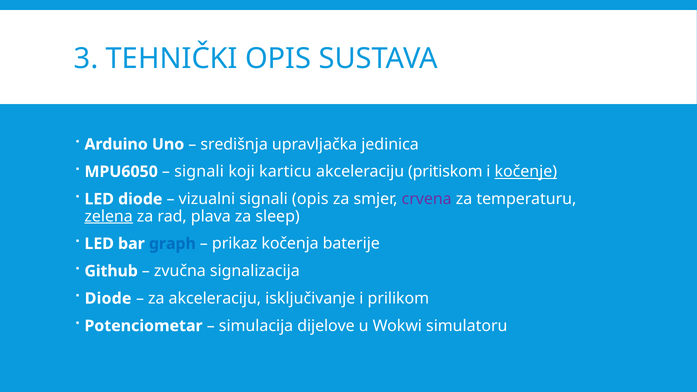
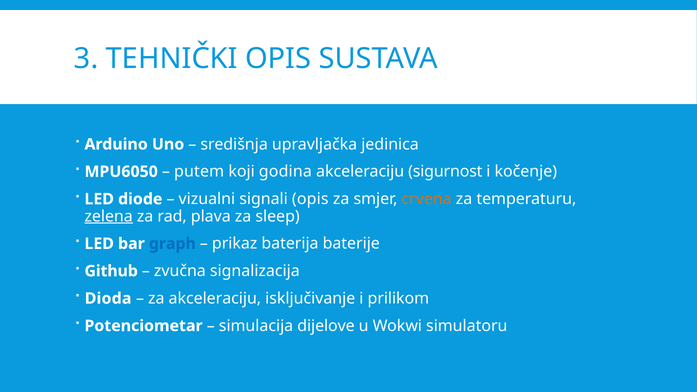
signali: signali -> putem (199, 172)
karticu: karticu -> godina (285, 172)
pritiskom: pritiskom -> sigurnost (445, 172)
kočenje underline: present -> none (526, 172)
crvena colour: purple -> orange (427, 199)
kočenja: kočenja -> baterija (290, 244)
Diode: Diode -> Dioda (108, 299)
